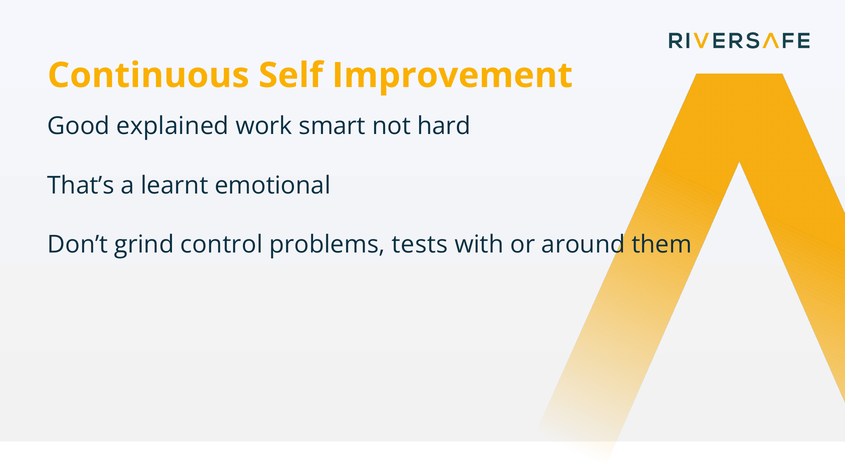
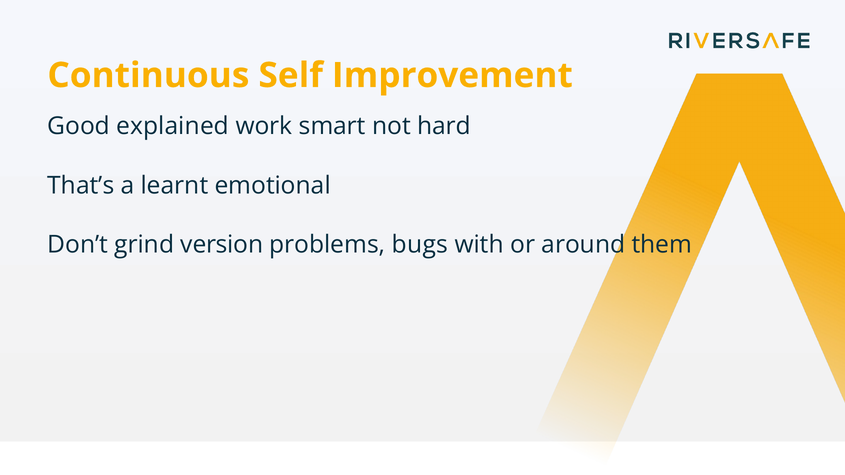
control: control -> version (222, 245)
tests: tests -> bugs (420, 245)
